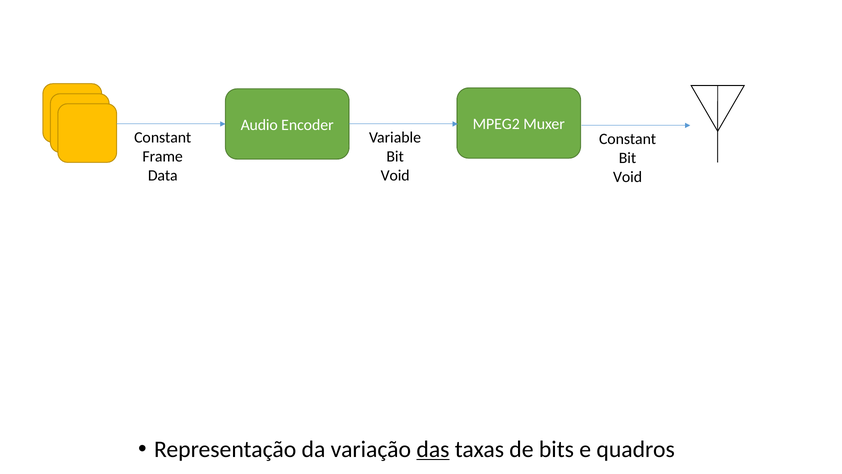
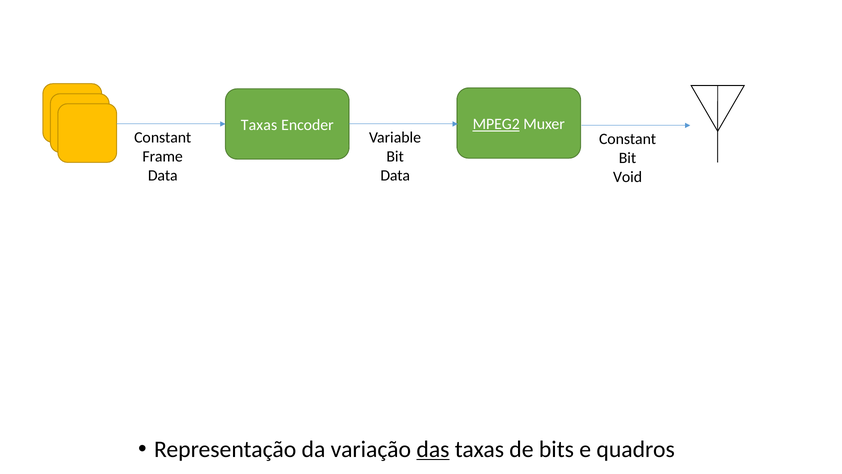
Audio: Audio -> Taxas (259, 125)
MPEG2 underline: none -> present (496, 124)
Void: Void -> Data (395, 175)
